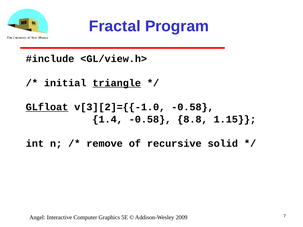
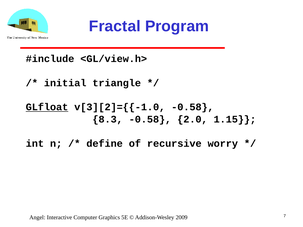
triangle underline: present -> none (117, 83)
1.4: 1.4 -> 8.3 (108, 119)
8.8: 8.8 -> 2.0 (192, 119)
remove: remove -> define (105, 144)
solid: solid -> worry (223, 144)
